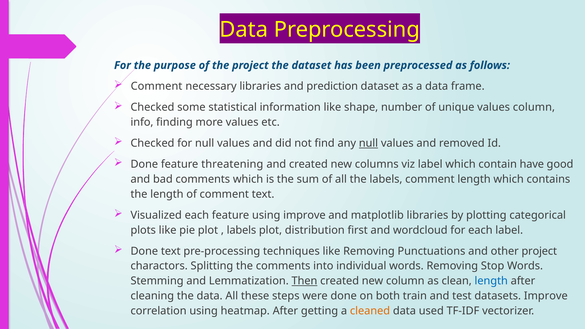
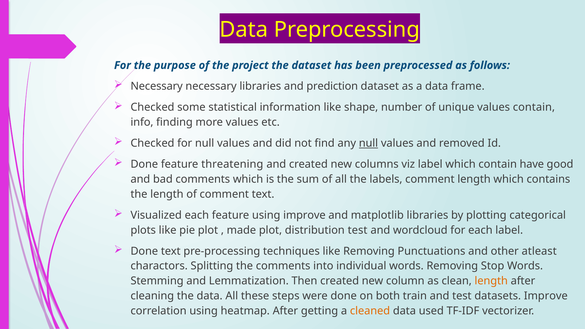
Comment: Comment -> Necessary (157, 86)
values column: column -> contain (534, 107)
labels: labels -> made (241, 230)
distribution first: first -> test (358, 230)
other project: project -> atleast (539, 251)
Then underline: present -> none (304, 281)
length colour: blue -> orange (491, 281)
